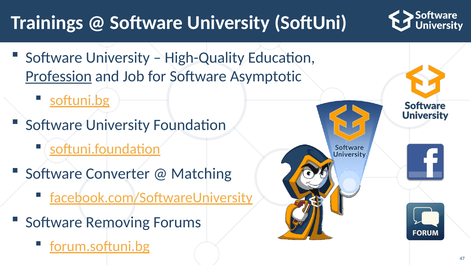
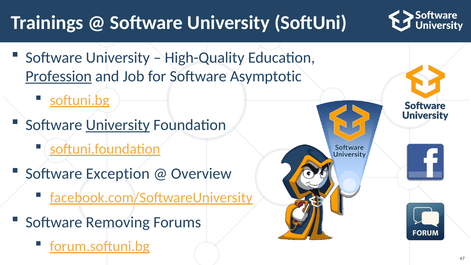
University underline: none -> present (118, 125)
Converter: Converter -> Exception (118, 174)
Matching: Matching -> Overview (201, 174)
